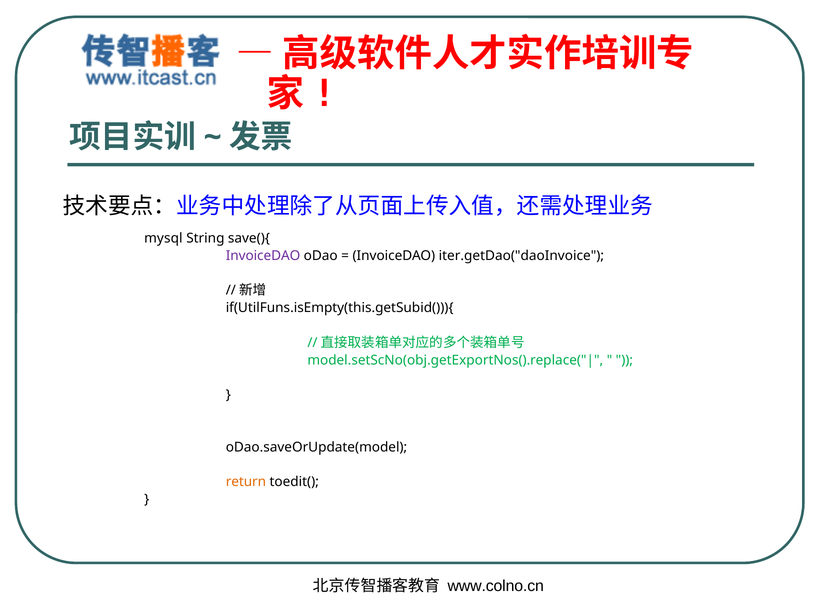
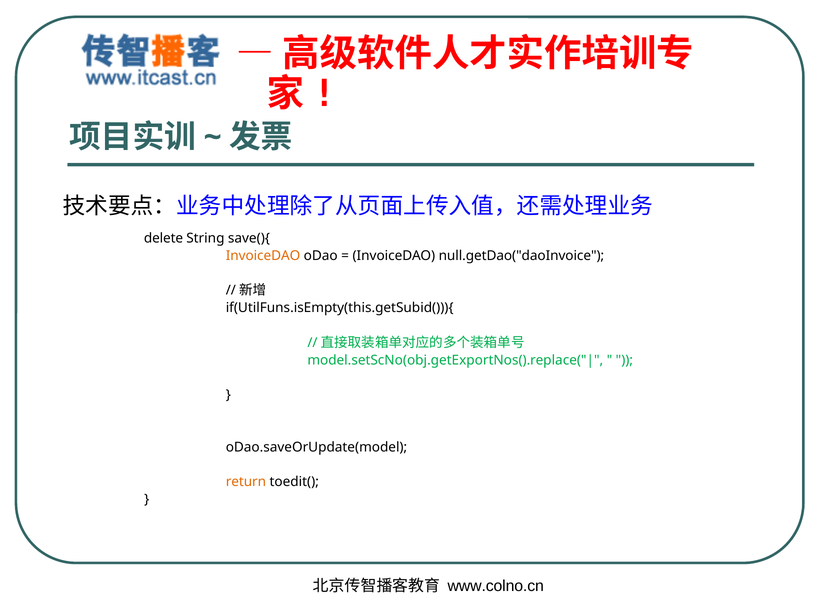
mysql: mysql -> delete (164, 238)
InvoiceDAO colour: purple -> orange (263, 256)
iter.getDao("daoInvoice: iter.getDao("daoInvoice -> null.getDao("daoInvoice (521, 256)
